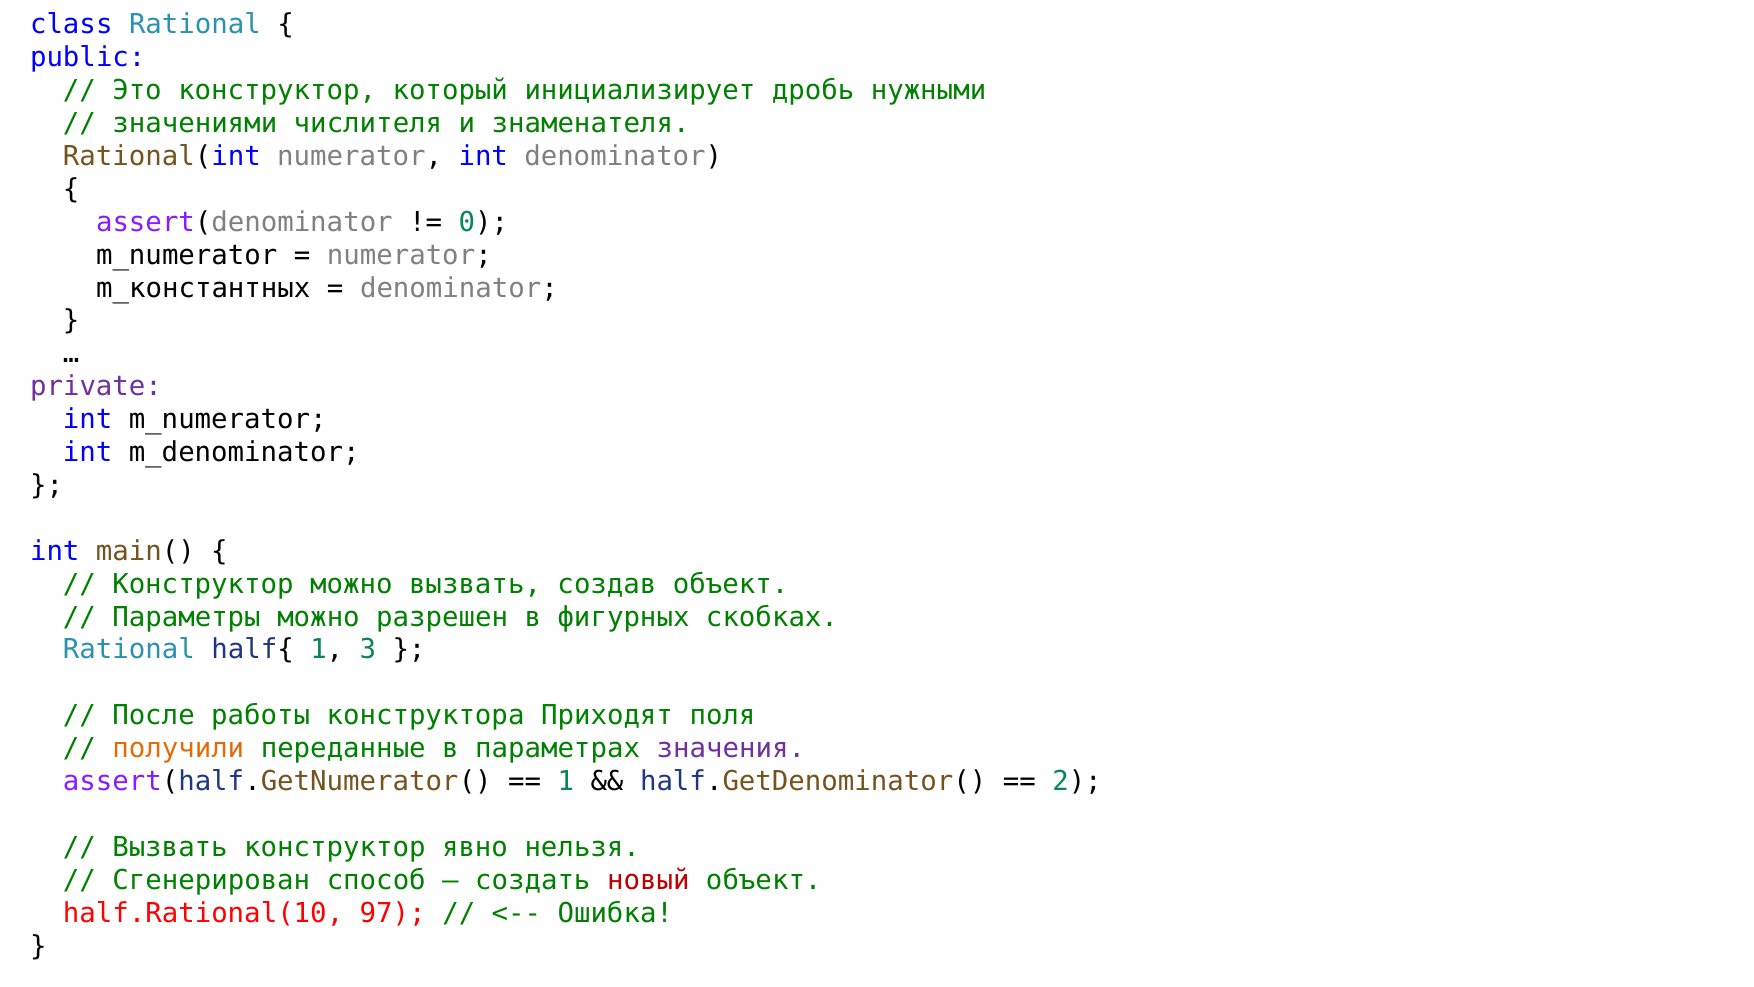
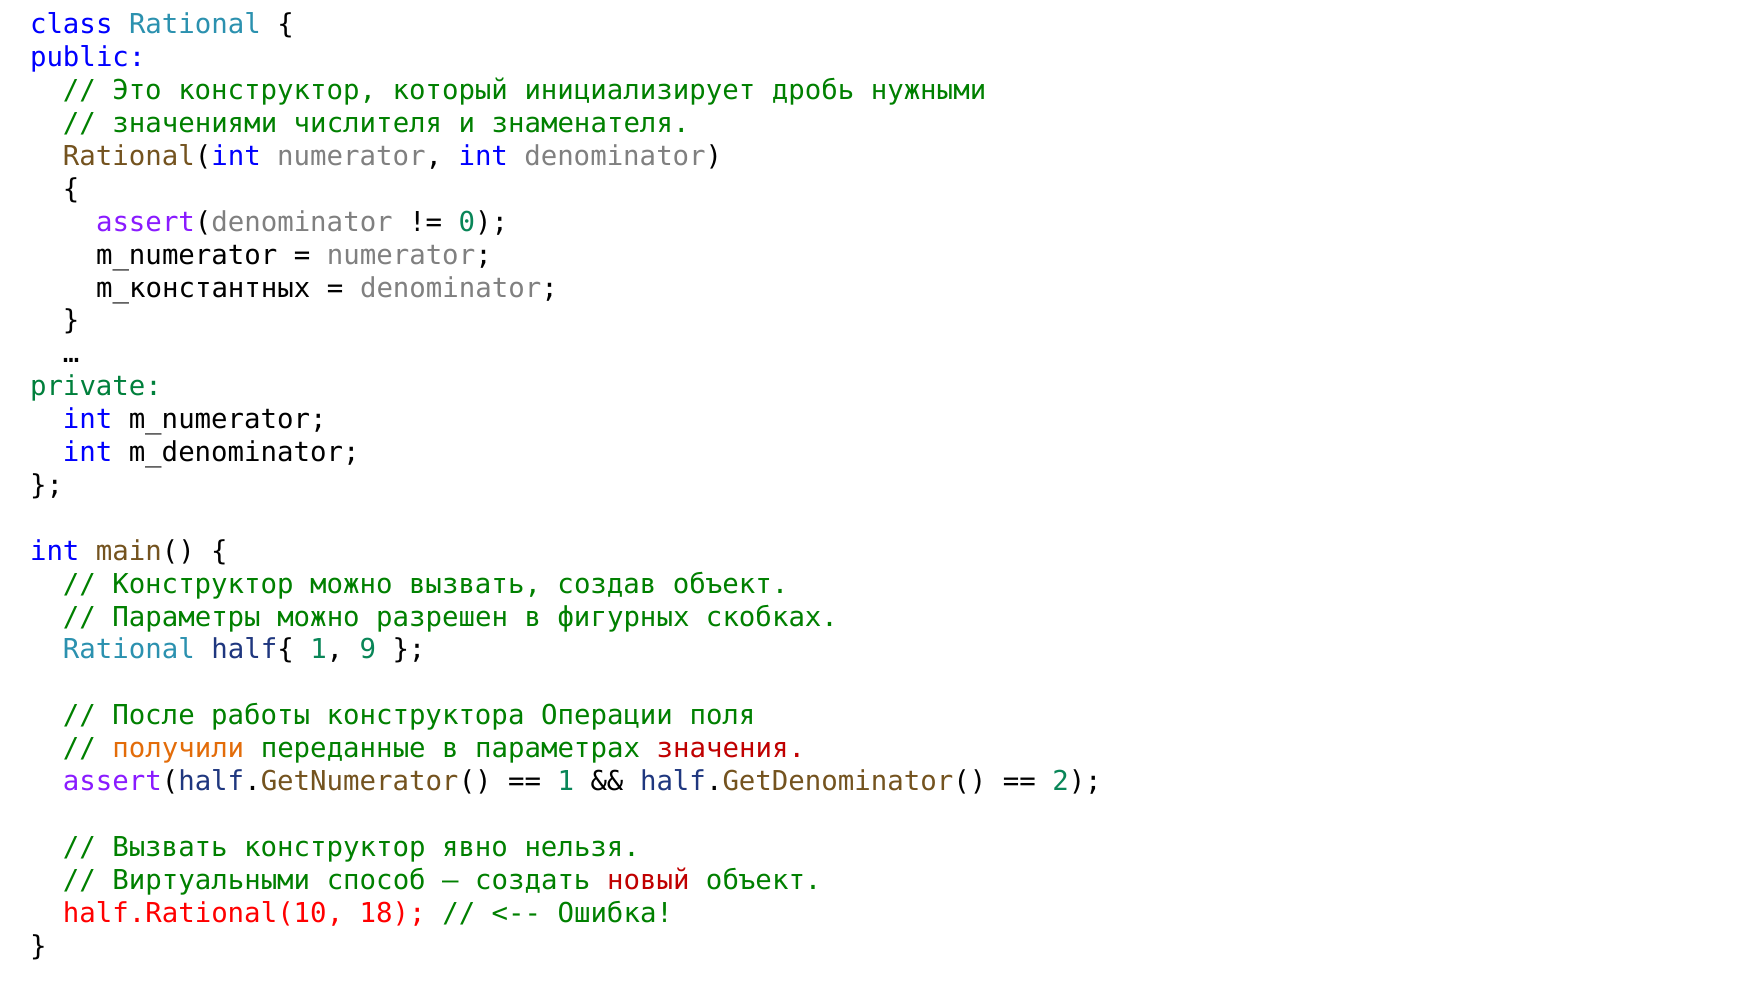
private colour: purple -> green (96, 387)
3: 3 -> 9 (368, 650)
Приходят: Приходят -> Операции (607, 715)
значения colour: purple -> red (731, 748)
Сгенерирован: Сгенерирован -> Виртуальными (211, 880)
97: 97 -> 18 (393, 913)
